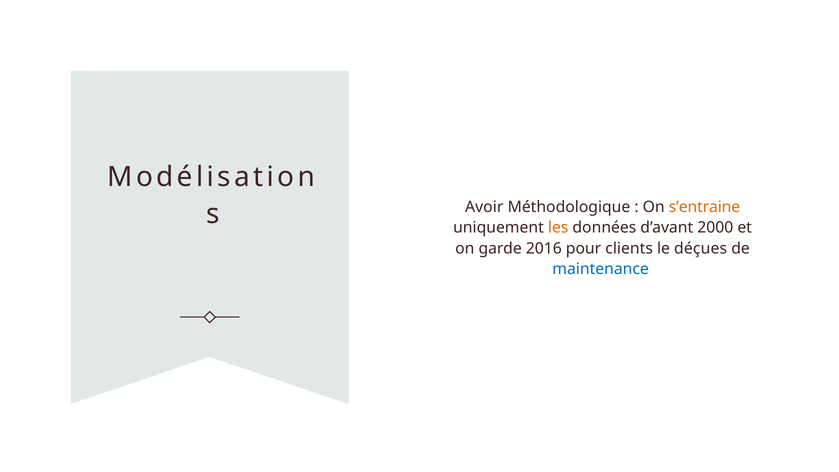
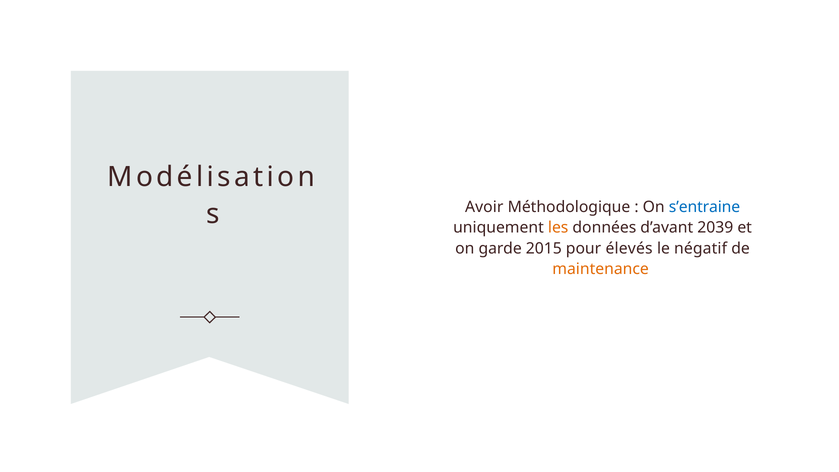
s’entraine colour: orange -> blue (704, 207)
2000: 2000 -> 2039 (715, 228)
2016: 2016 -> 2015 (544, 248)
clients: clients -> élevés (629, 248)
déçues: déçues -> négatif (701, 248)
maintenance colour: blue -> orange (601, 269)
